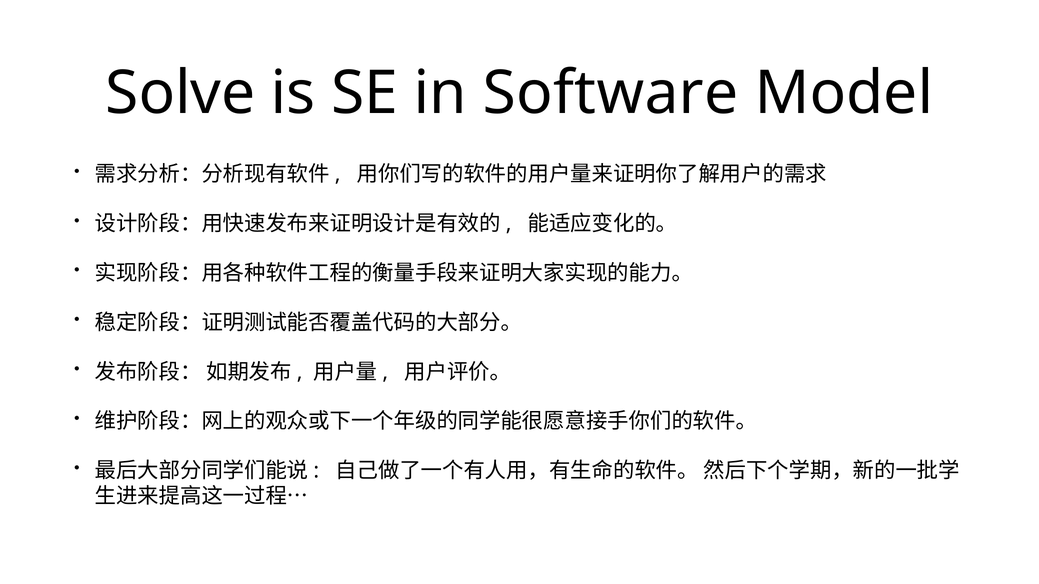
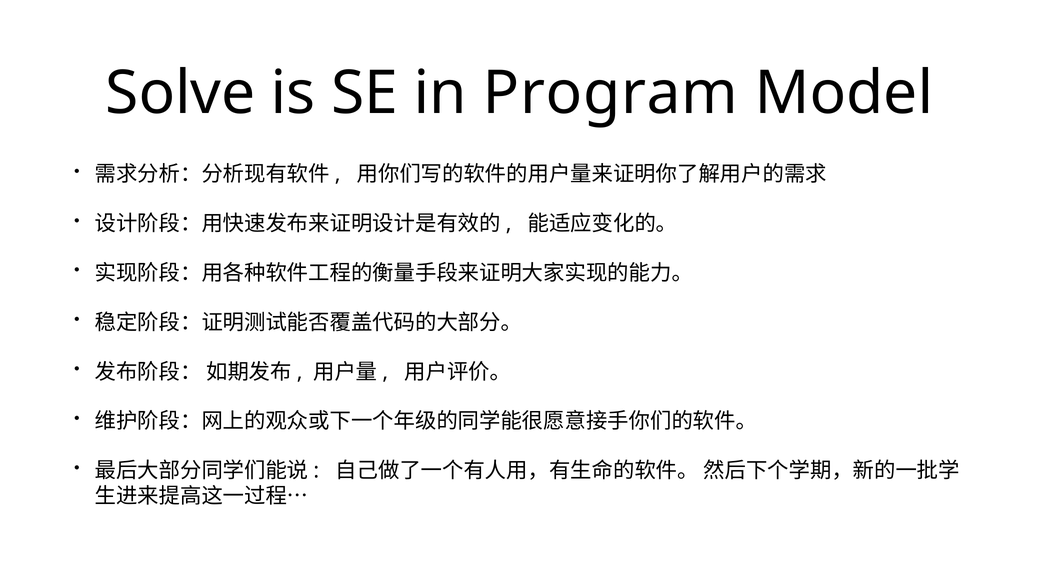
Software: Software -> Program (610, 94)
